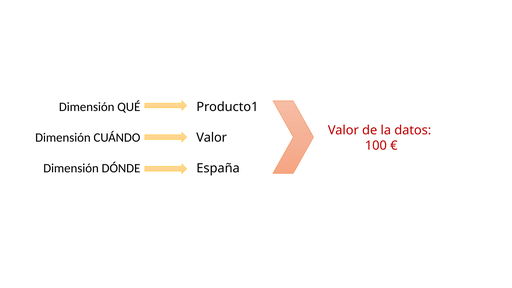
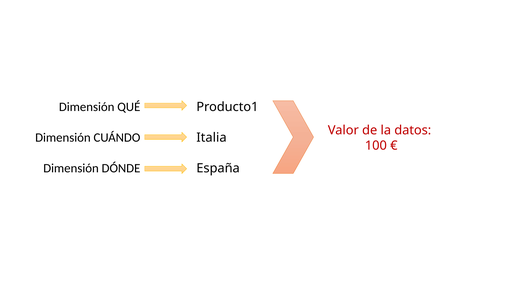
Valor: Valor -> Italia (212, 138)
